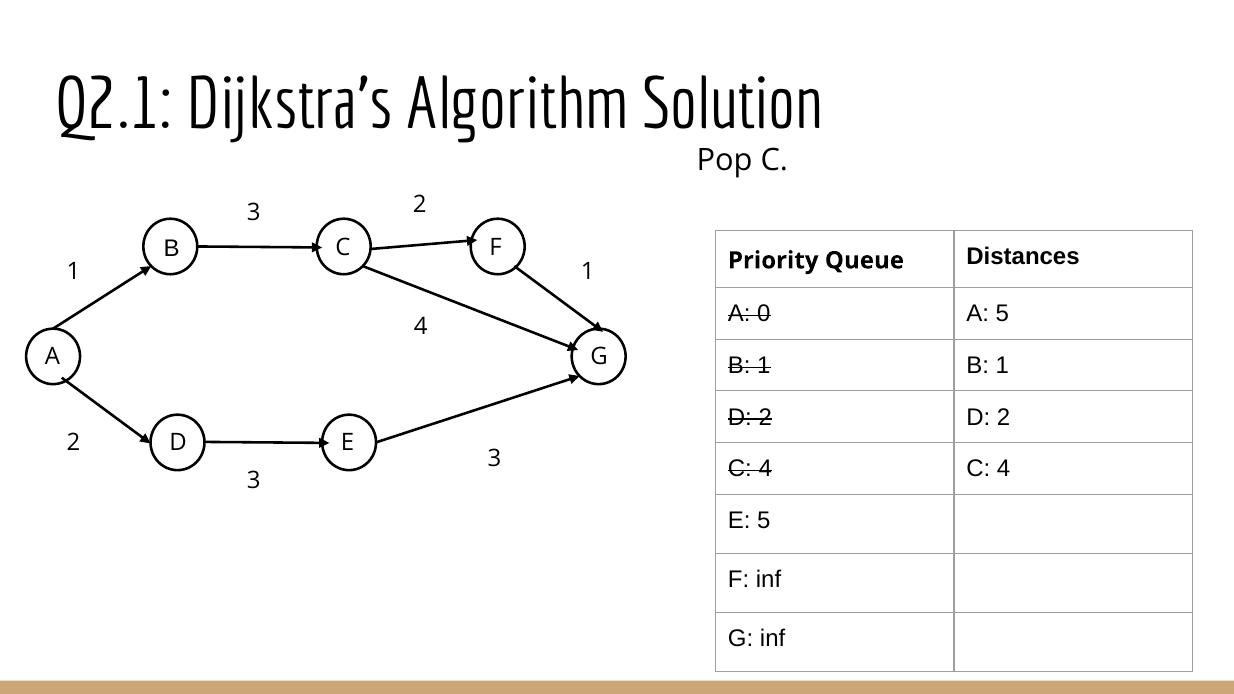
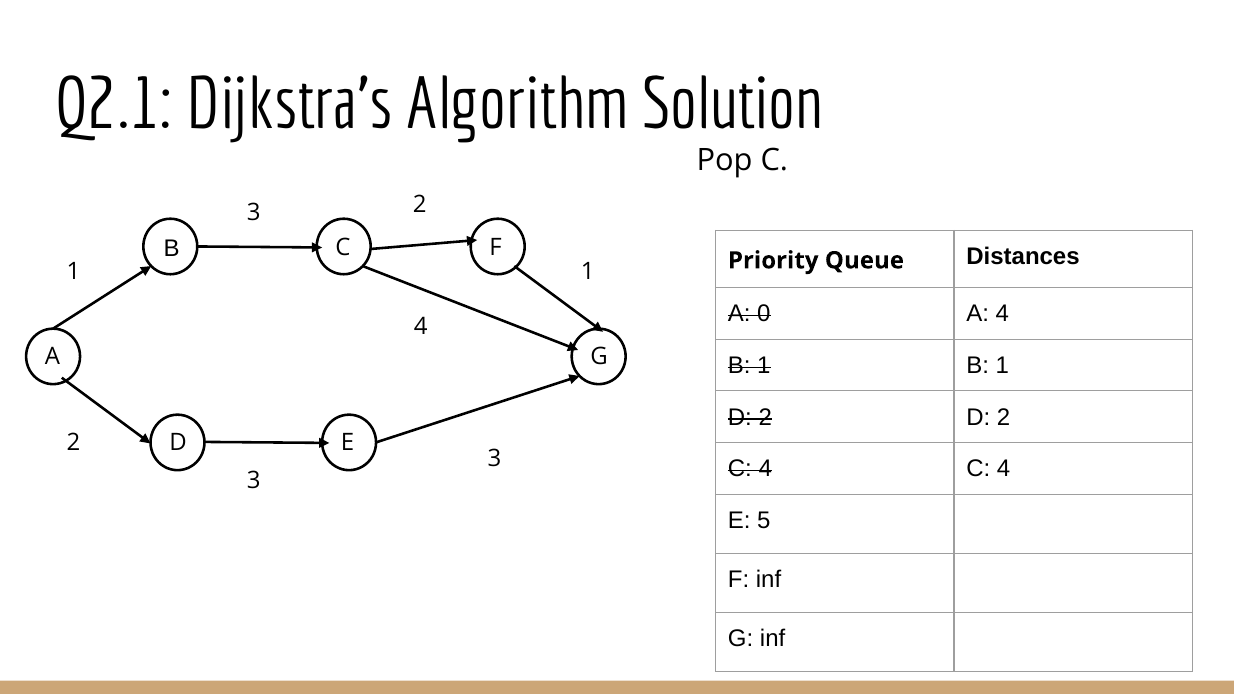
A 5: 5 -> 4 (1002, 314)
